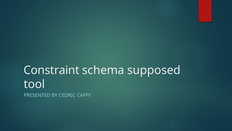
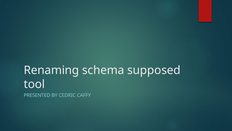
Constraint: Constraint -> Renaming (51, 70)
